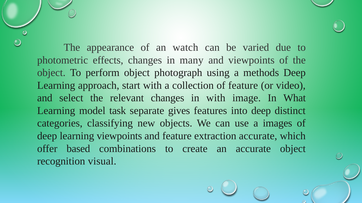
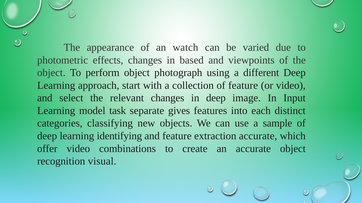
many: many -> based (192, 60)
methods: methods -> different (261, 73)
in with: with -> deep (216, 98)
What: What -> Input (295, 98)
into deep: deep -> each (261, 111)
images: images -> sample (278, 124)
learning viewpoints: viewpoints -> identifying (119, 136)
offer based: based -> video (78, 149)
